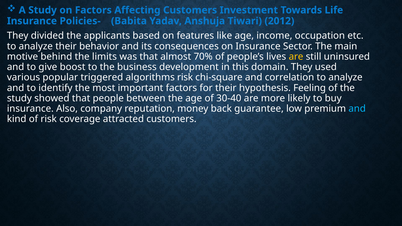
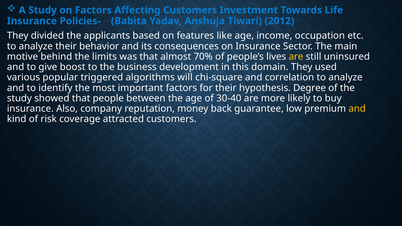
algorithms risk: risk -> will (185, 77)
Feeling: Feeling -> Degree (310, 88)
and colour: light blue -> yellow (357, 109)
